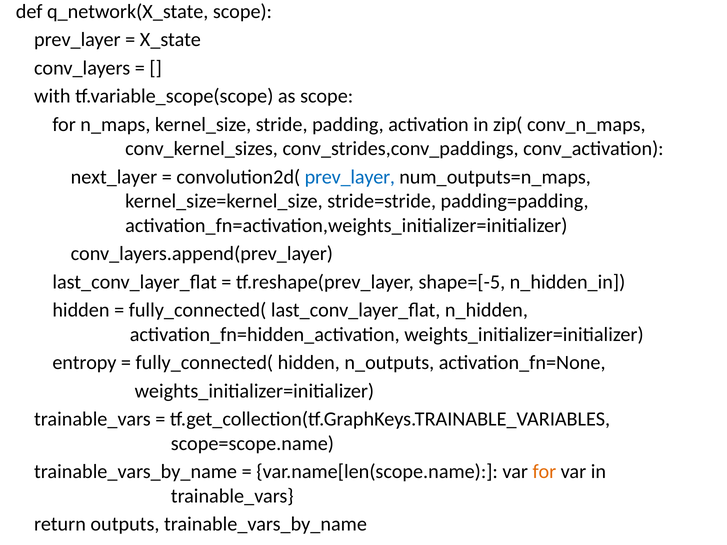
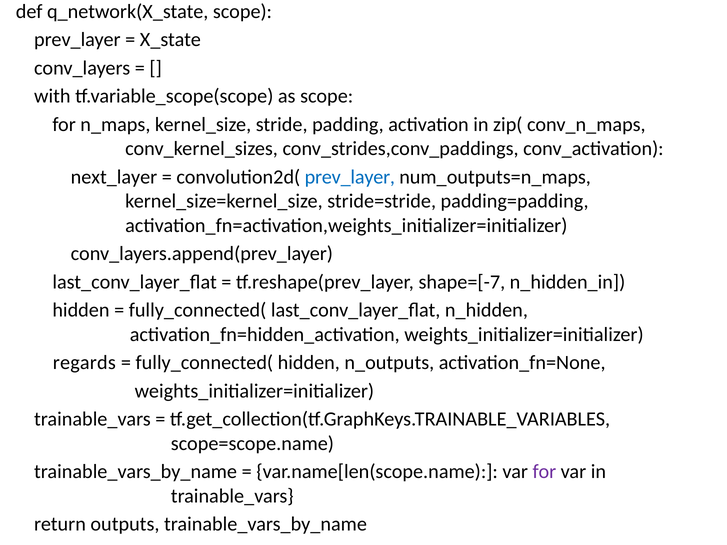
shape=[-5: shape=[-5 -> shape=[-7 (462, 282)
entropy: entropy -> regards (84, 363)
for colour: orange -> purple (544, 472)
